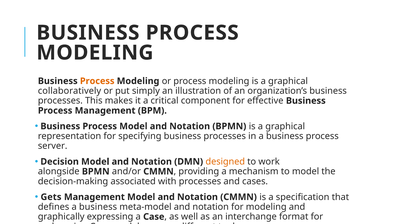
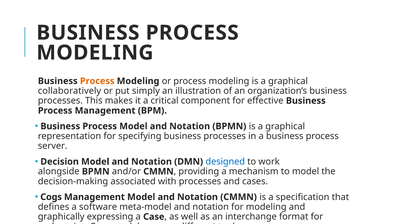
designed colour: orange -> blue (225, 162)
Gets: Gets -> Cogs (51, 197)
defines a business: business -> software (98, 207)
